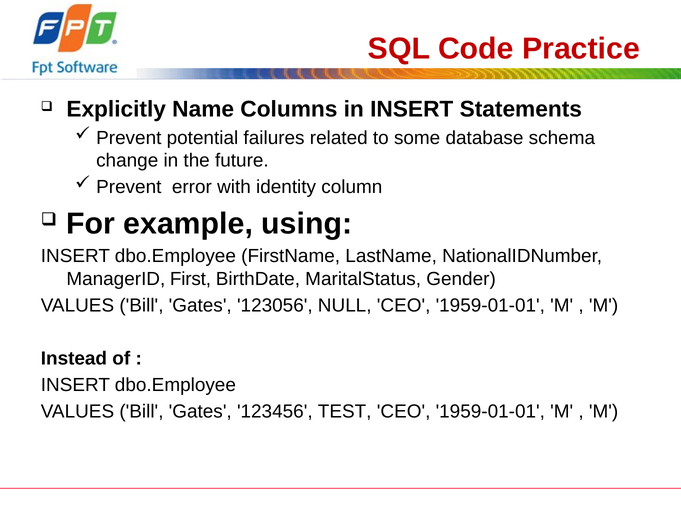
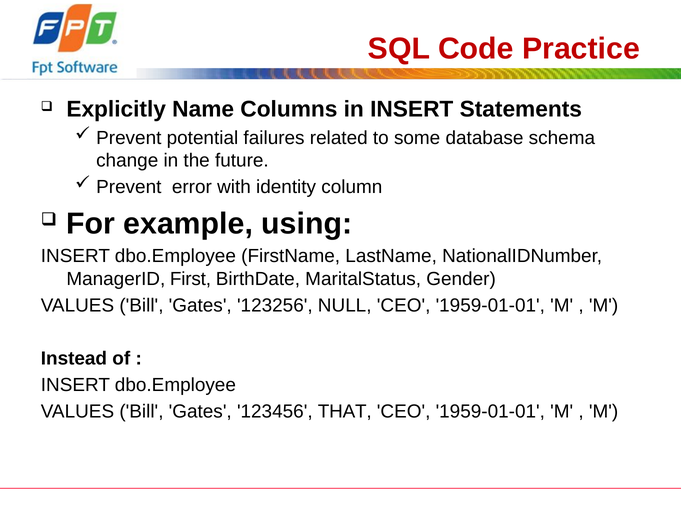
123056: 123056 -> 123256 (275, 305)
TEST: TEST -> THAT (345, 411)
